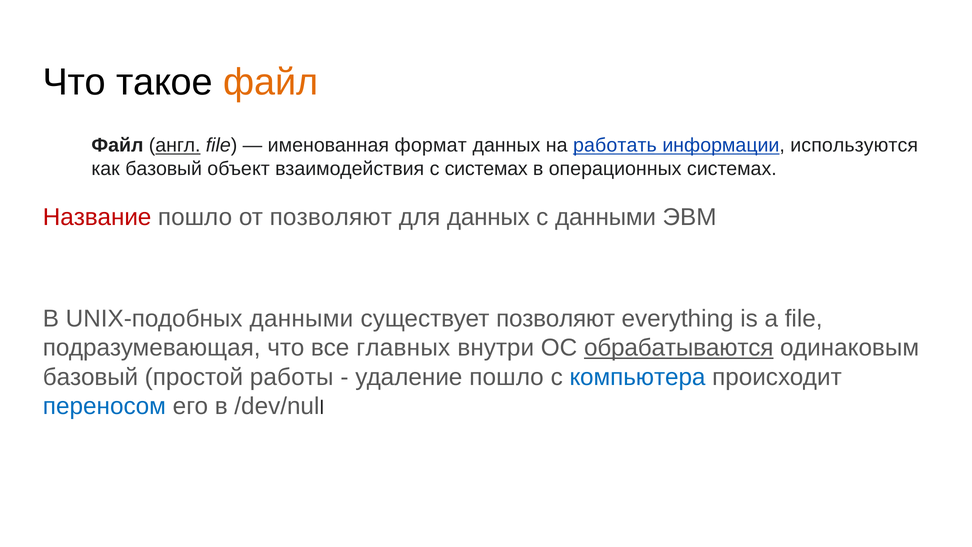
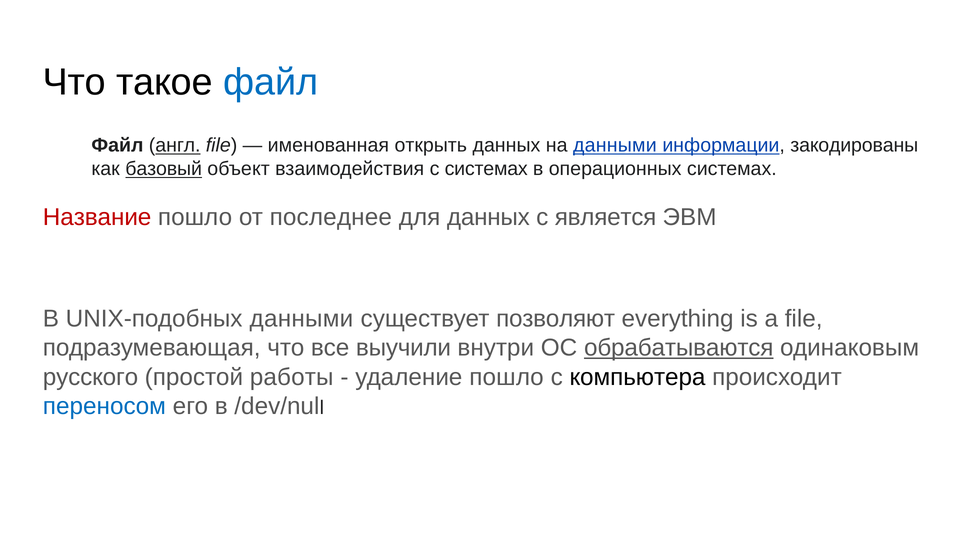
файл colour: orange -> blue (271, 82)
формат: формат -> открыть (431, 145)
на работать: работать -> данными (615, 145)
используются: используются -> закодированы (854, 145)
базовый underline: none -> present (164, 169)
от позволяют: позволяют -> последнее (331, 217)
с данными: данными -> является (606, 217)
главных: главных -> выучили (404, 348)
базовый: базовый -> русского (91, 377)
компьютера colour: blue -> black (638, 377)
